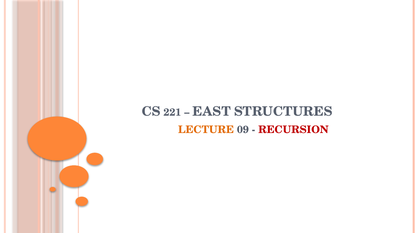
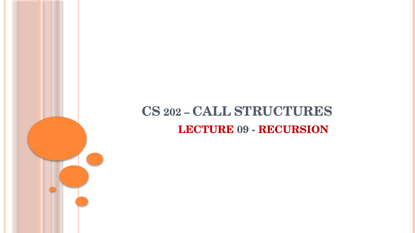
221: 221 -> 202 (172, 113)
EAST: EAST -> CALL (212, 112)
LECTURE colour: orange -> red (206, 130)
